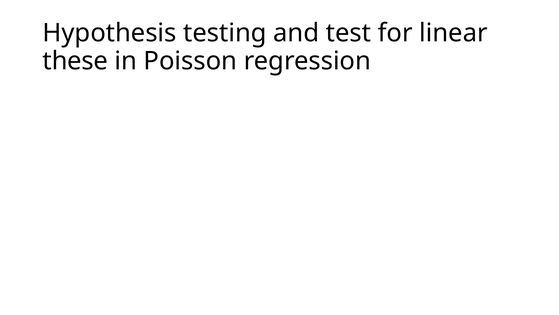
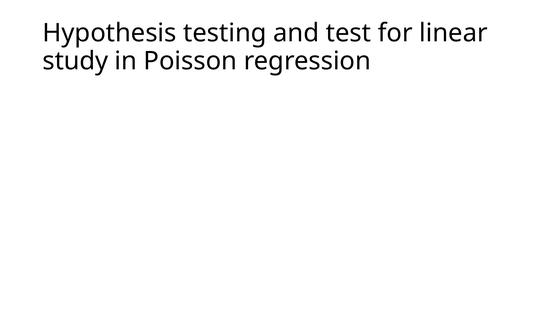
these: these -> study (75, 61)
